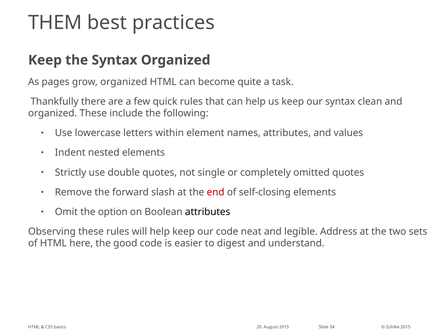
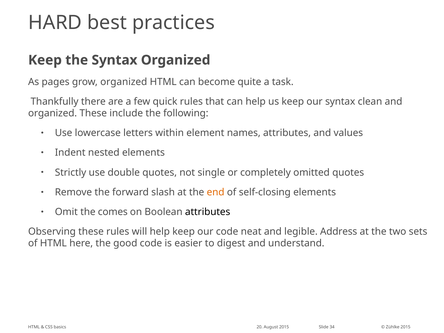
THEM: THEM -> HARD (55, 23)
end colour: red -> orange (216, 192)
option: option -> comes (113, 212)
